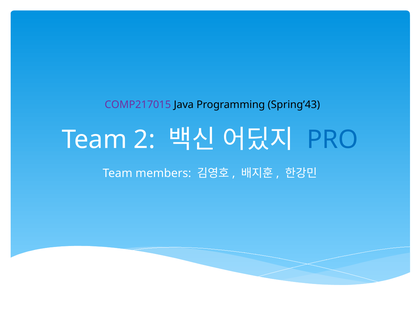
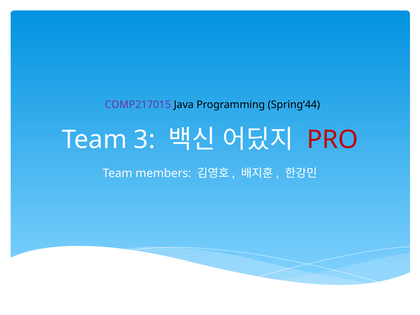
Spring’43: Spring’43 -> Spring’44 (294, 105)
2: 2 -> 3 (144, 140)
PRO colour: blue -> red (333, 140)
